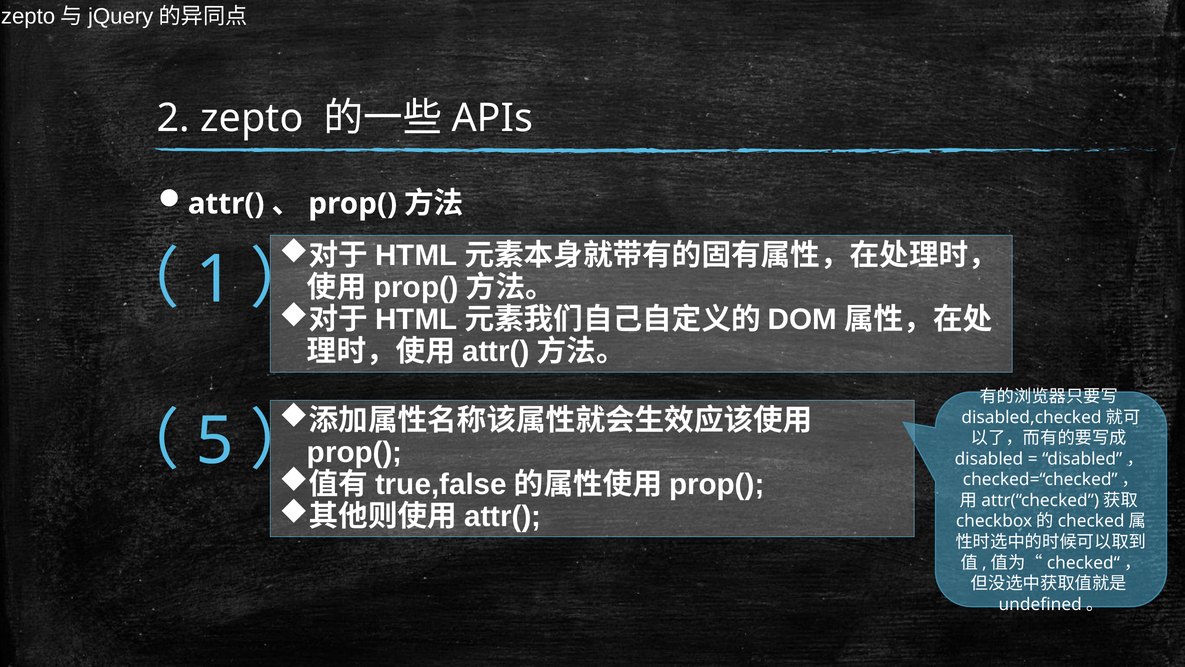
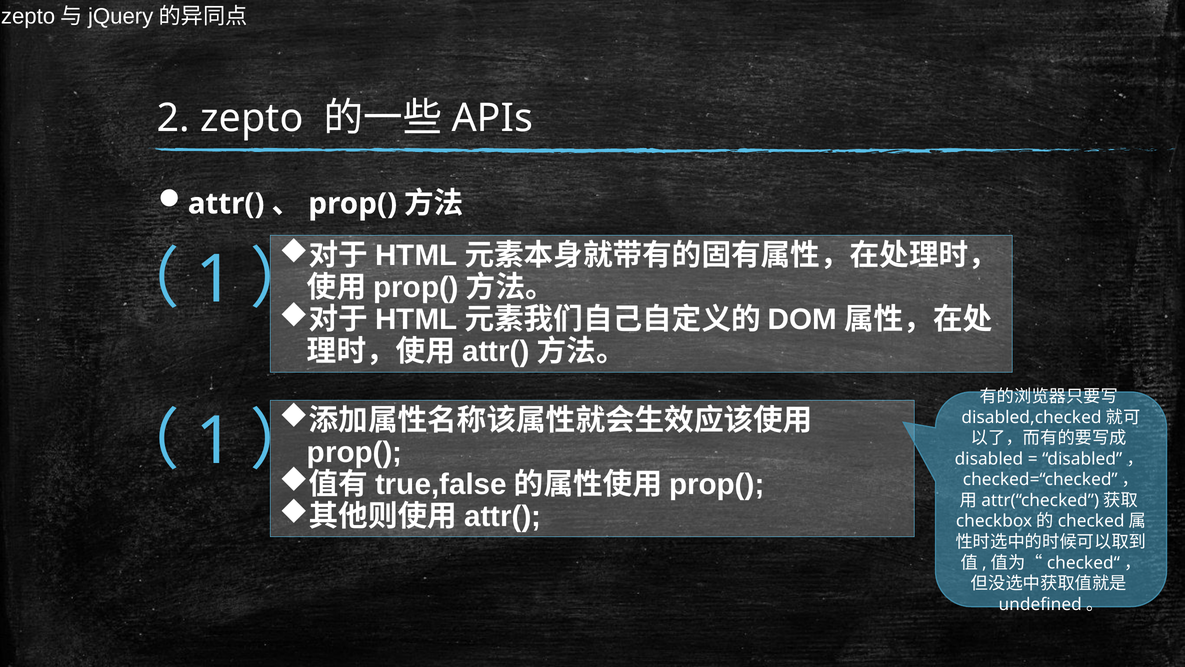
5: 5 -> 1 (215, 441)
